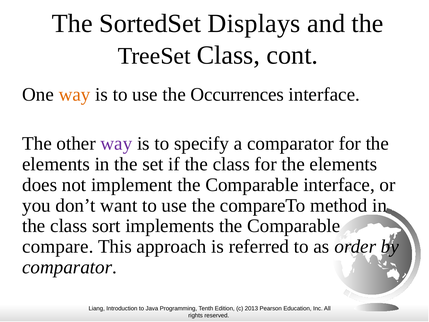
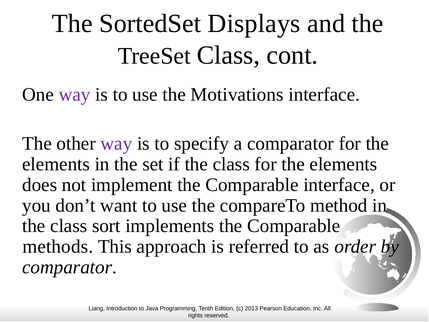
way colour: orange -> purple (75, 95)
Occurrences: Occurrences -> Motivations (237, 95)
compare: compare -> methods (58, 246)
